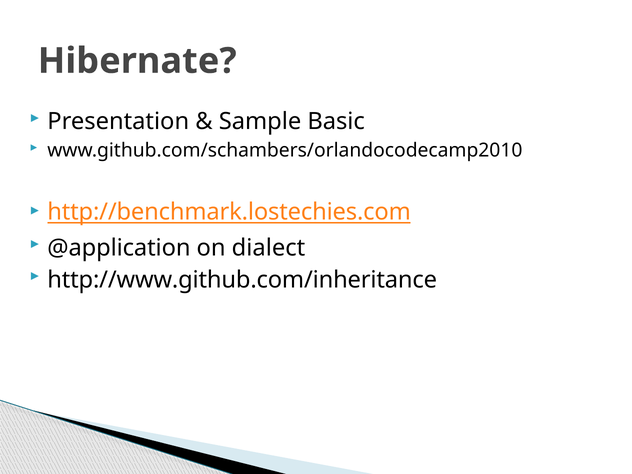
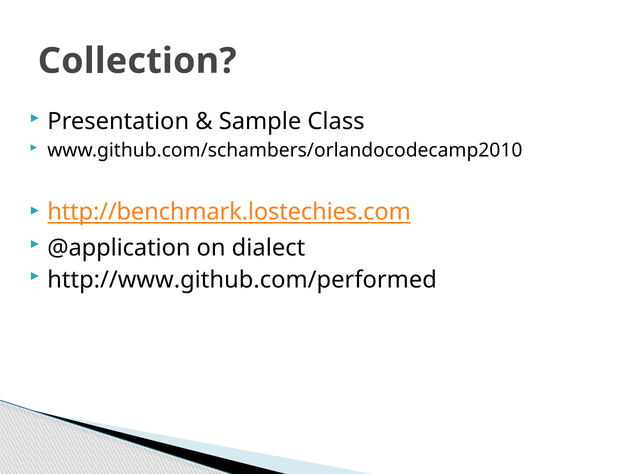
Hibernate: Hibernate -> Collection (137, 61)
Basic: Basic -> Class (336, 121)
http://www.github.com/inheritance: http://www.github.com/inheritance -> http://www.github.com/performed (242, 280)
